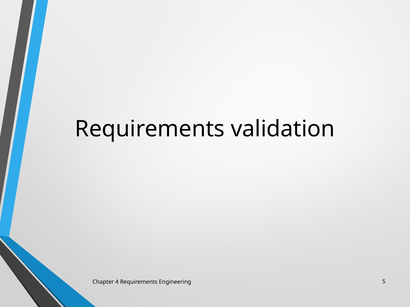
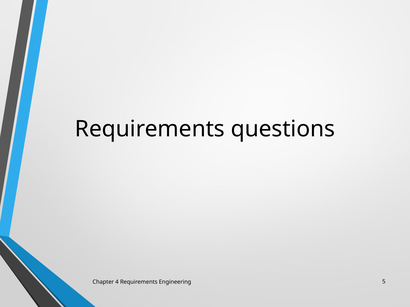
validation: validation -> questions (283, 129)
